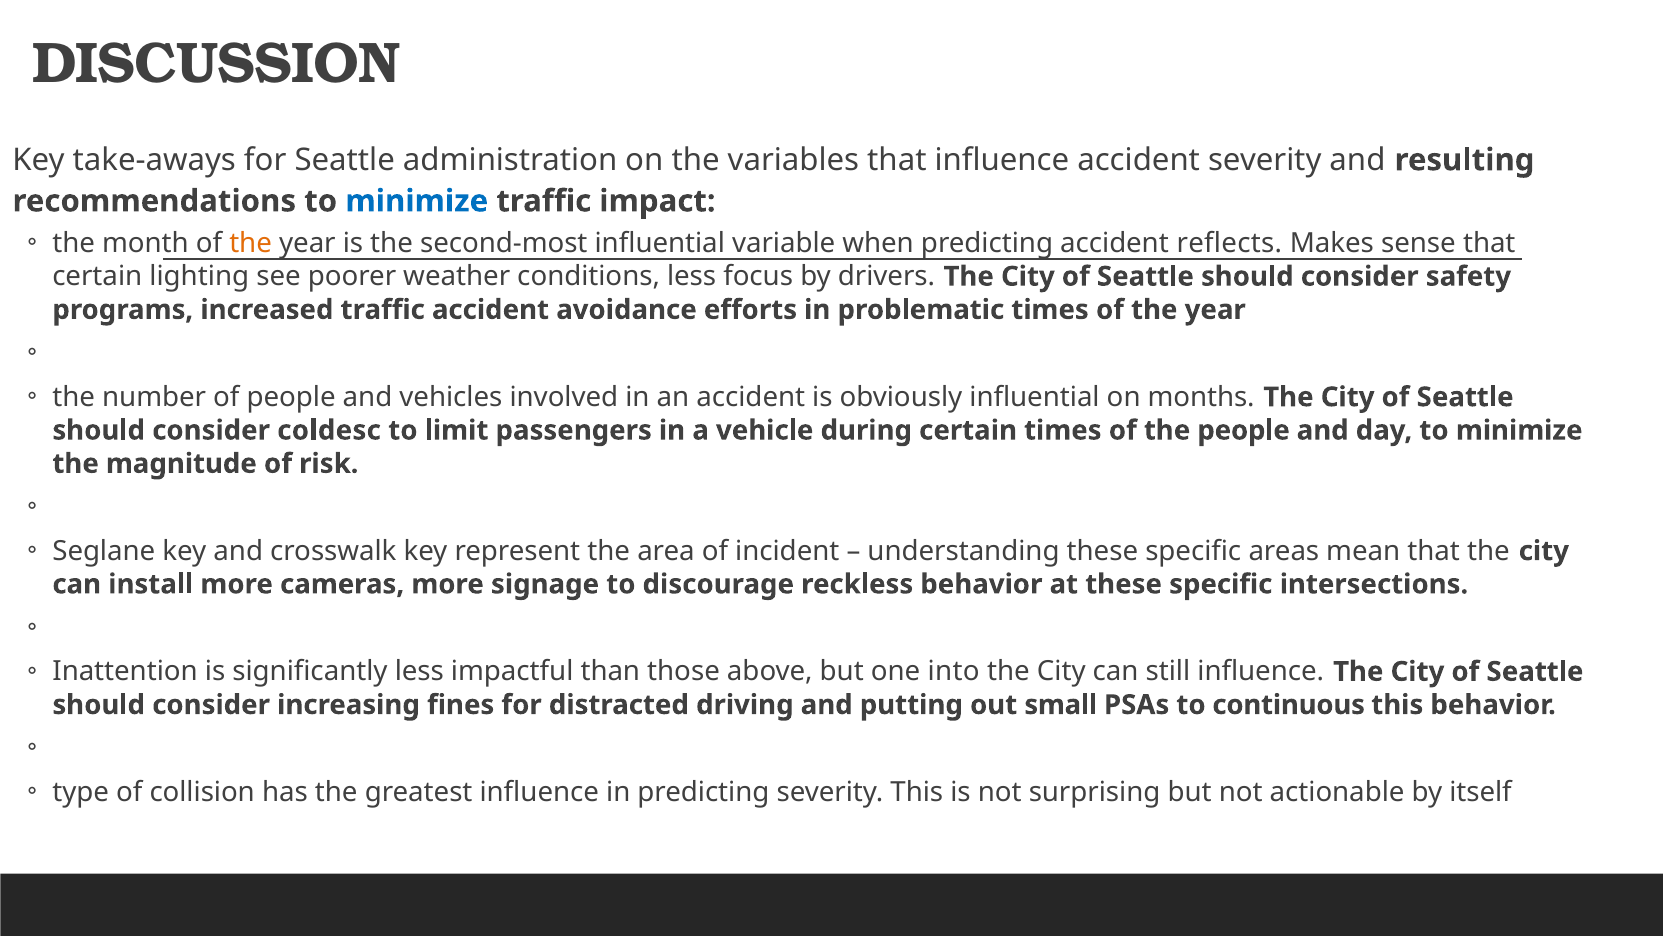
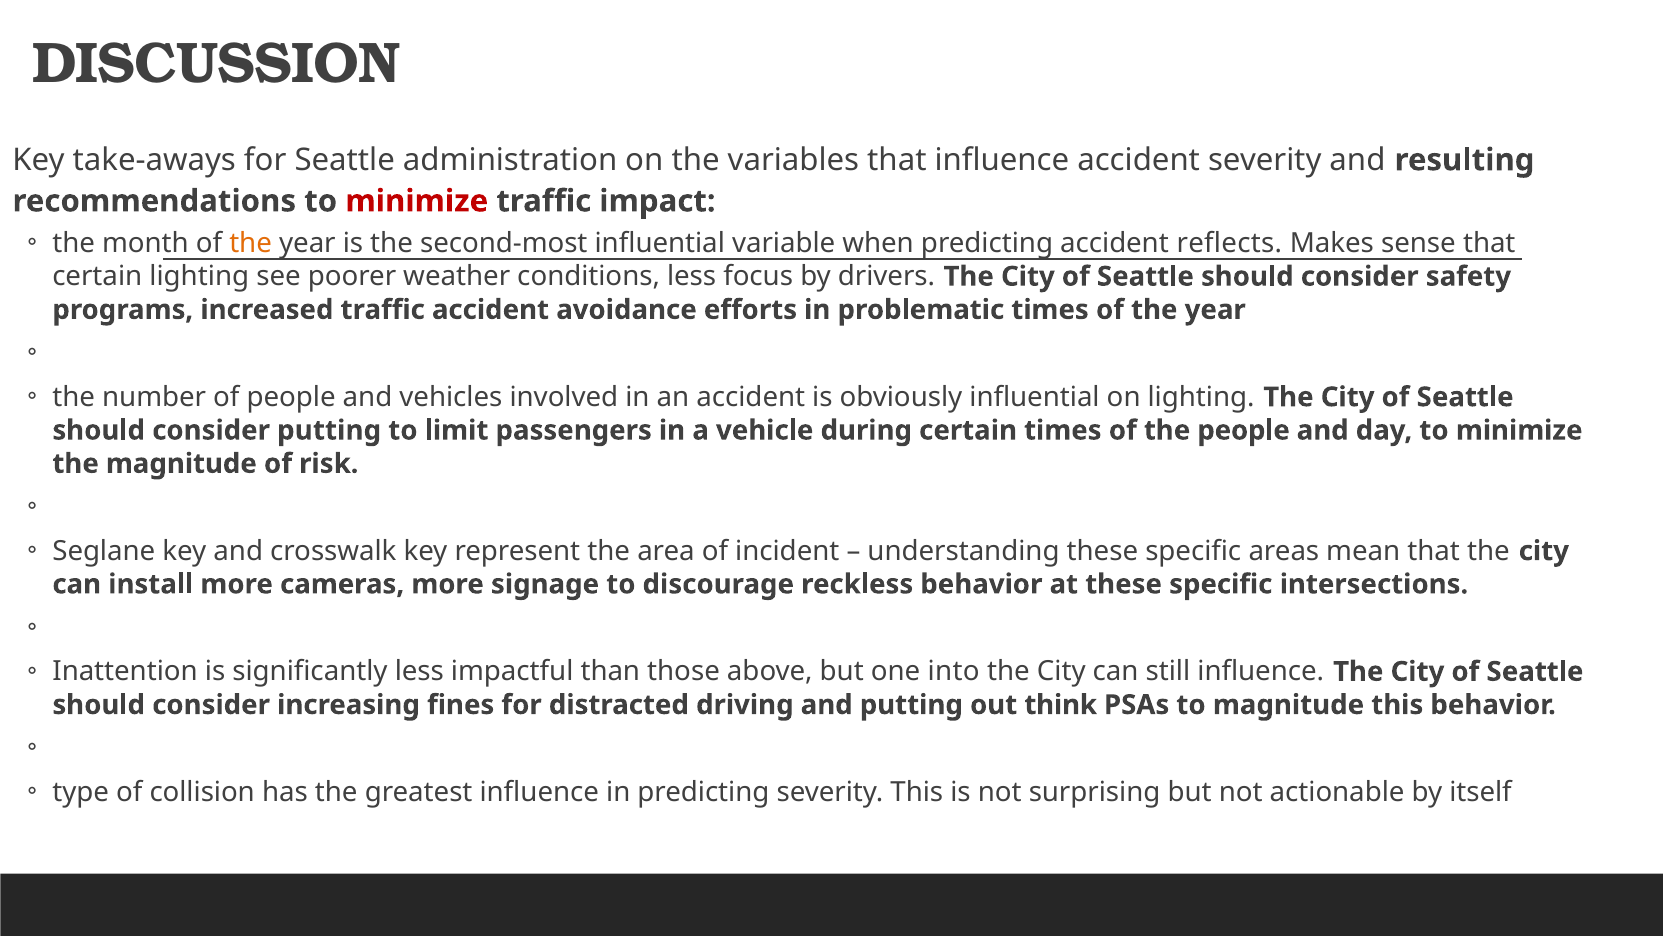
minimize colour: blue -> red (417, 201)
on months: months -> lighting (1201, 397)
consider coldesc: coldesc -> putting (329, 430)
small: small -> think (1061, 704)
to continuous: continuous -> magnitude (1289, 704)
